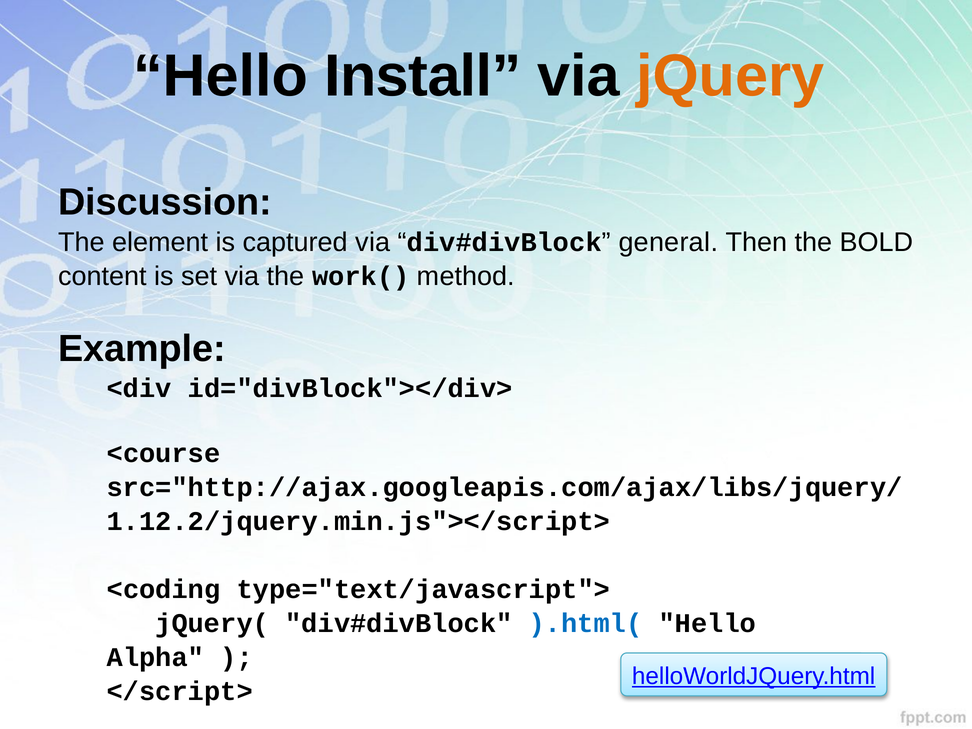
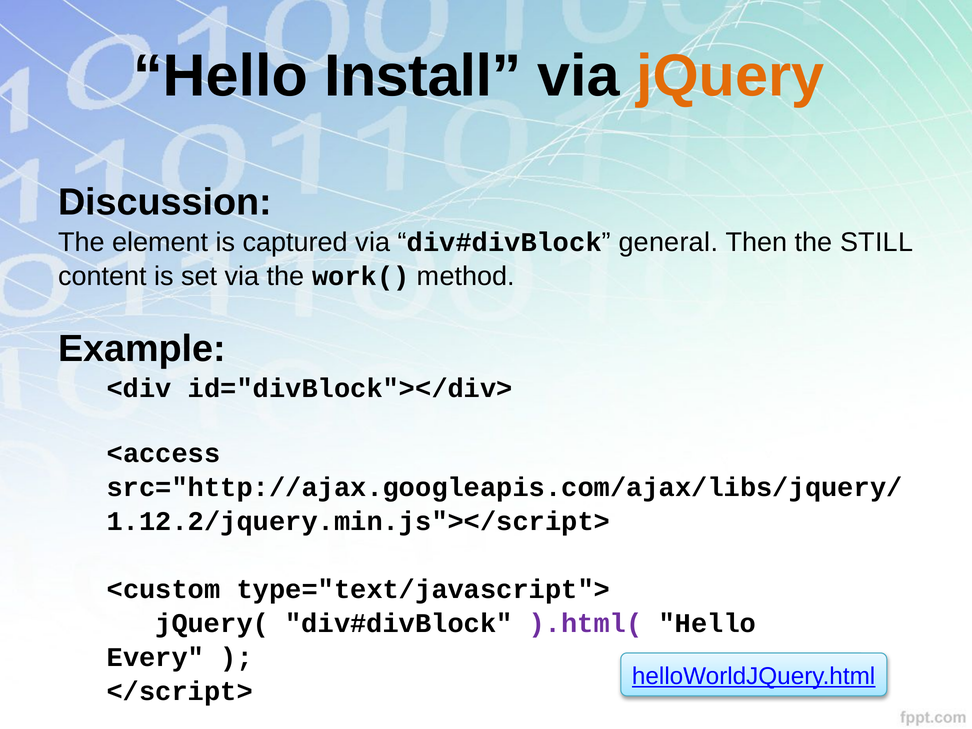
BOLD: BOLD -> STILL (877, 242)
<course: <course -> <access (164, 453)
<coding: <coding -> <custom (164, 589)
).html( colour: blue -> purple (586, 623)
Alpha: Alpha -> Every (155, 657)
